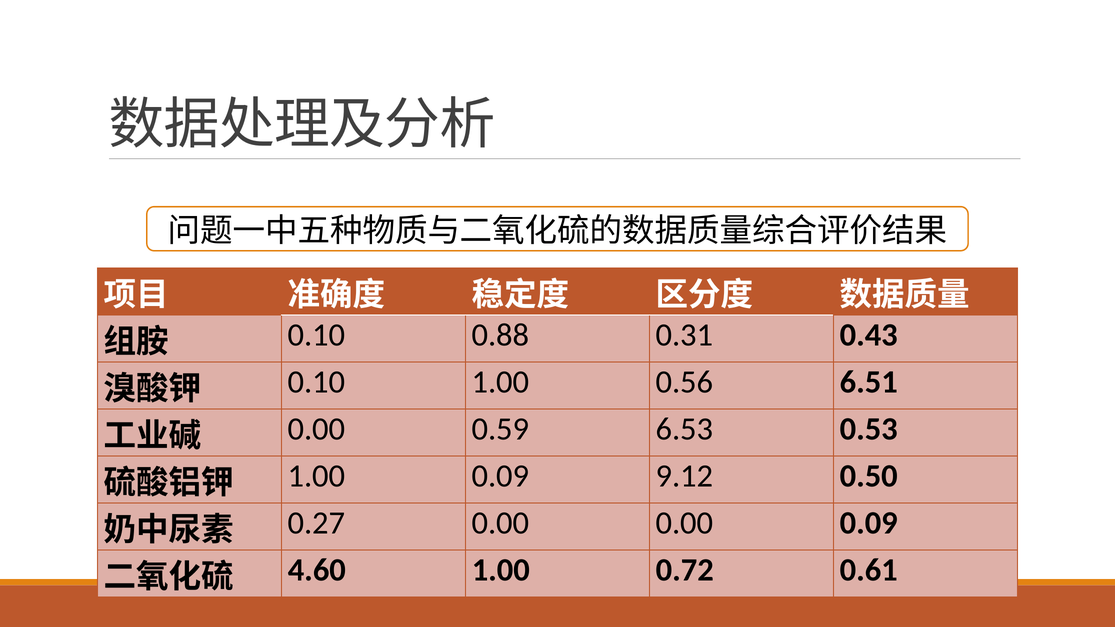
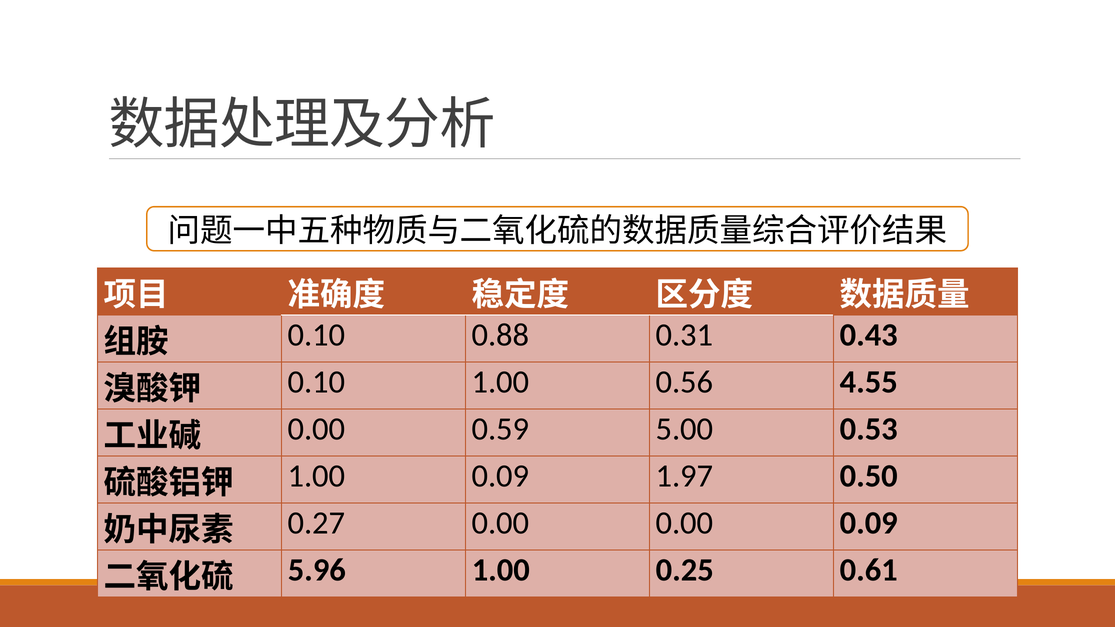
6.51: 6.51 -> 4.55 (869, 382)
6.53: 6.53 -> 5.00 (684, 429)
9.12: 9.12 -> 1.97 (684, 476)
4.60: 4.60 -> 5.96 (317, 570)
0.72: 0.72 -> 0.25 (685, 570)
